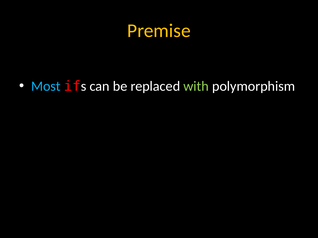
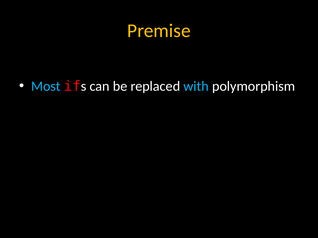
with colour: light green -> light blue (196, 87)
